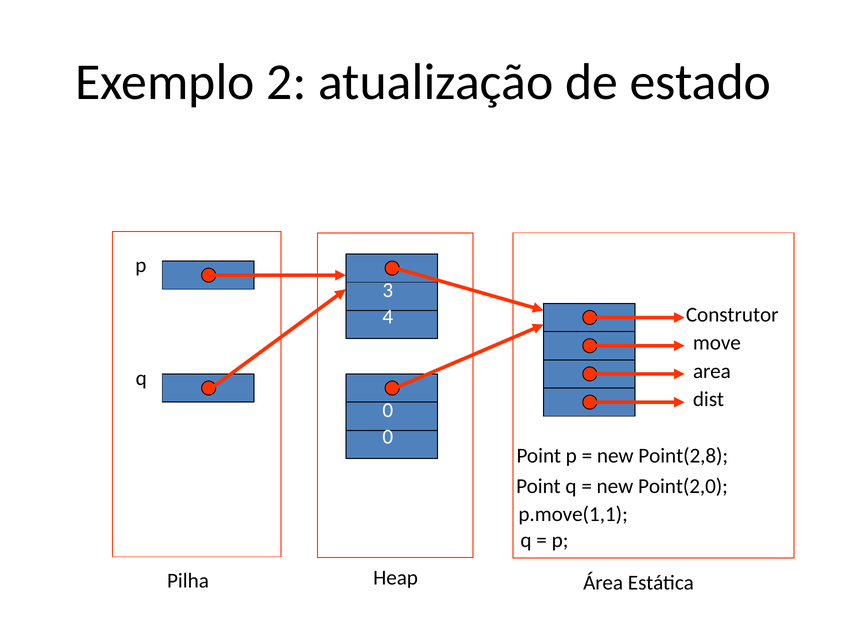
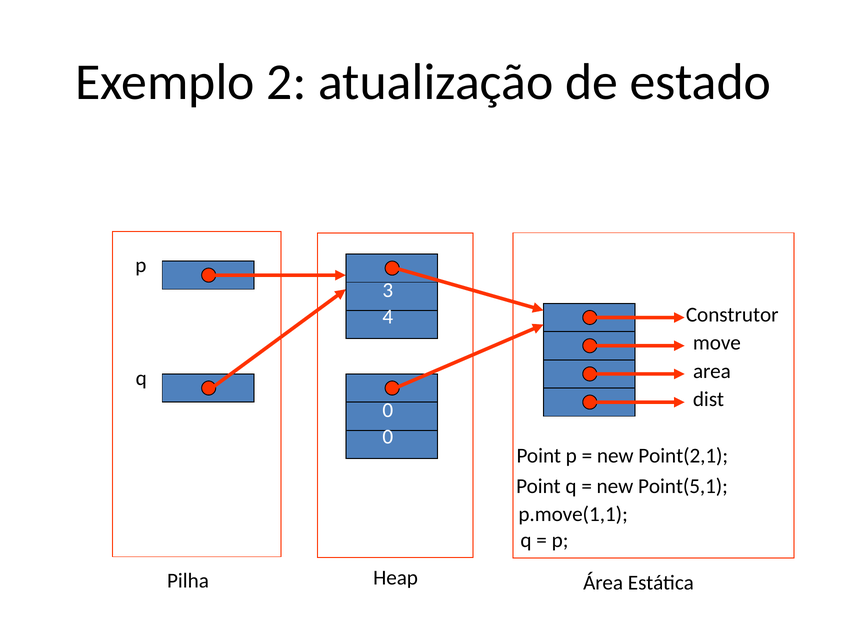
Point(2,8: Point(2,8 -> Point(2,1 (683, 456)
Point(2,0: Point(2,0 -> Point(5,1 (683, 487)
